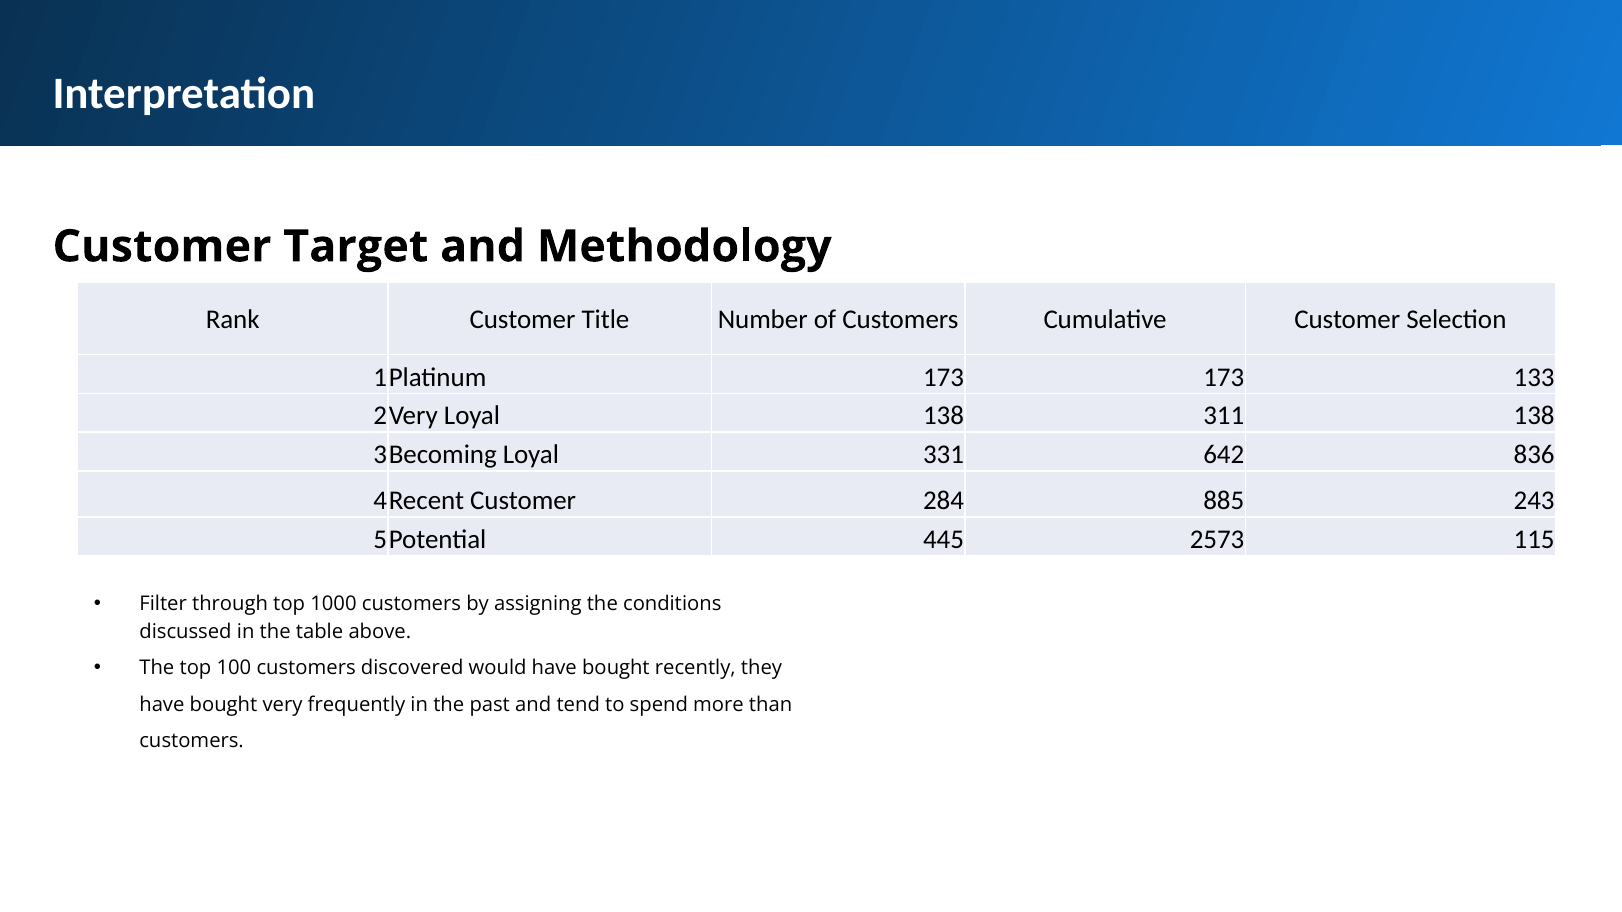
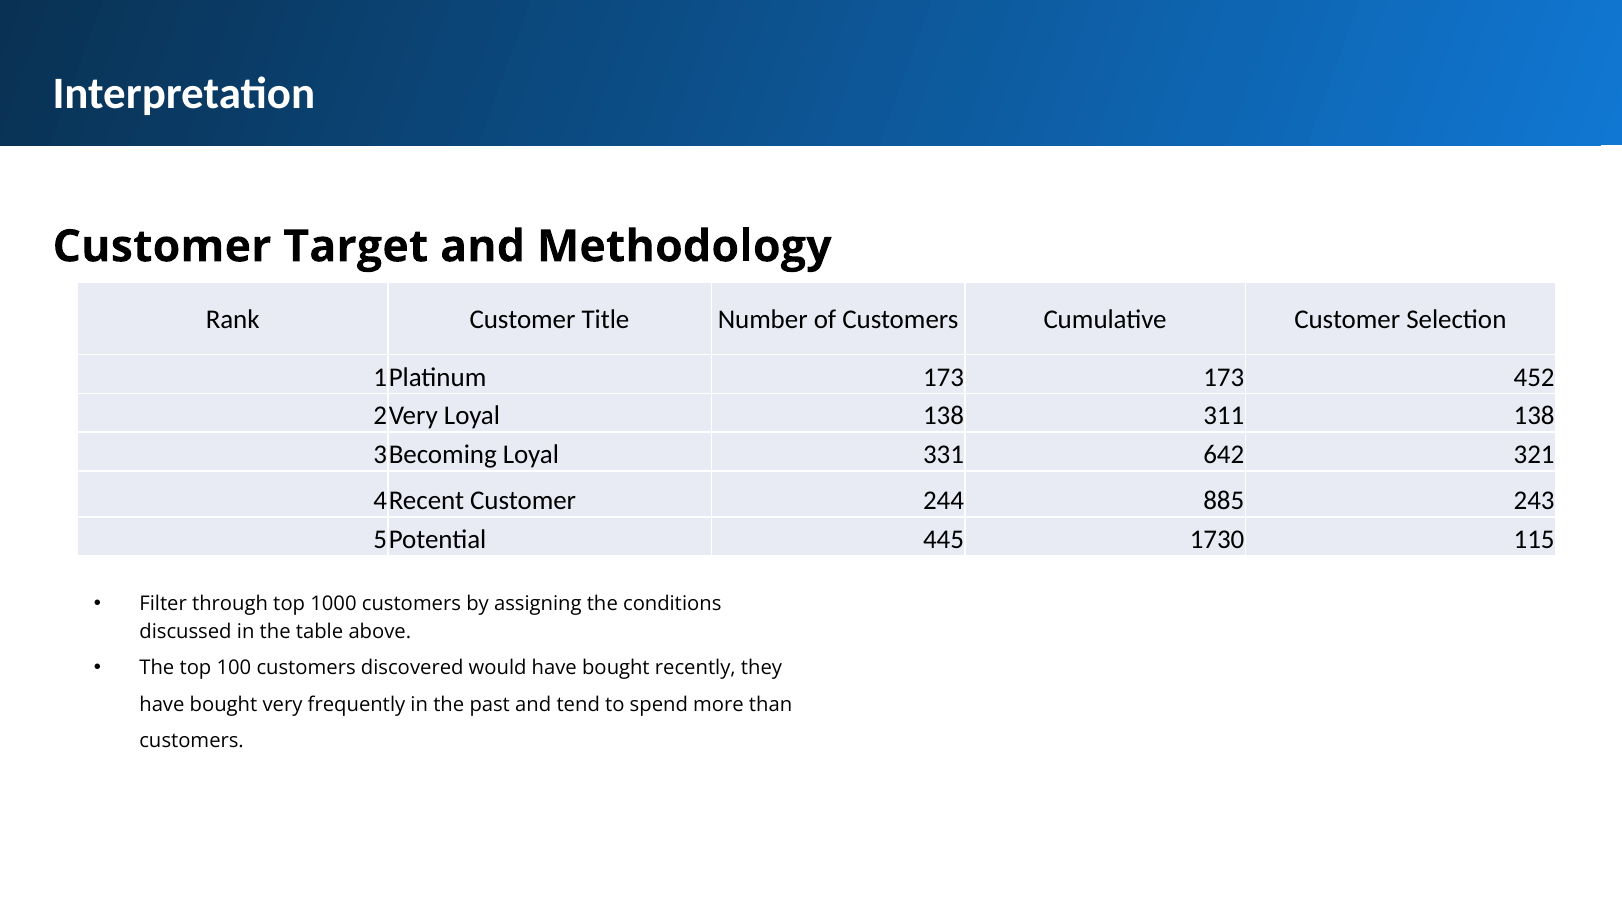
133: 133 -> 452 (1534, 377)
836: 836 -> 321 (1534, 455)
284: 284 -> 244 (944, 501)
2573: 2573 -> 1730 (1217, 540)
